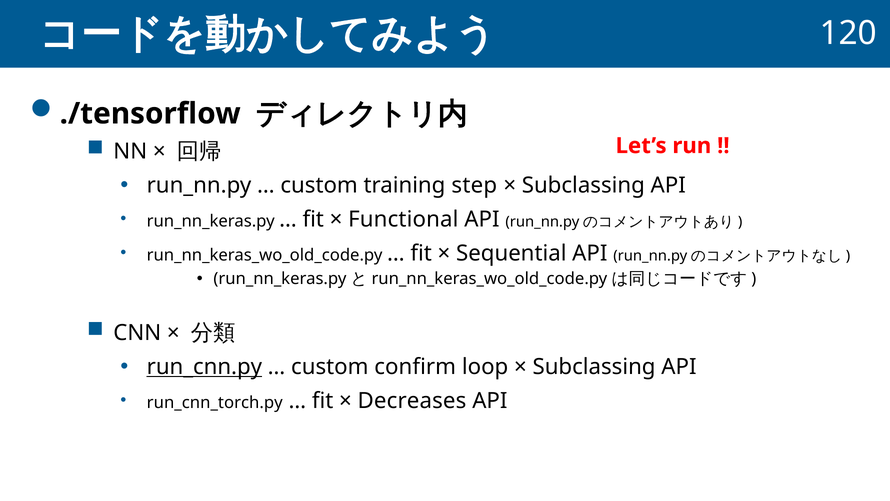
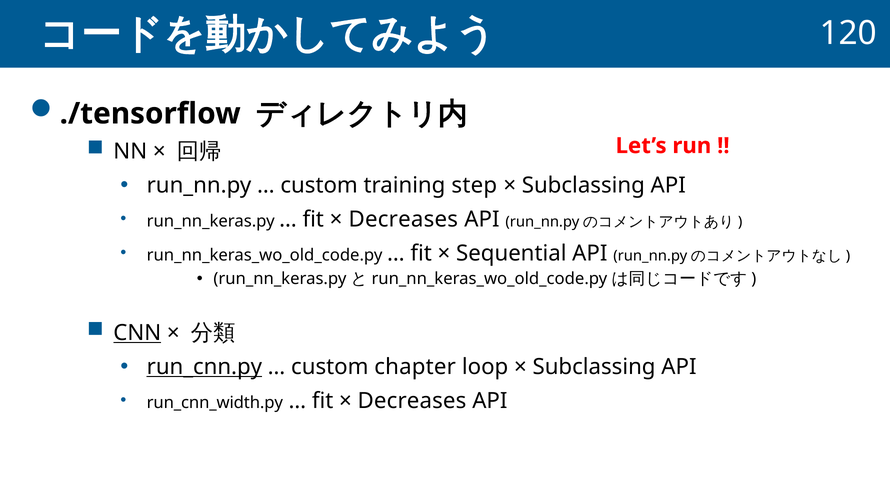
Functional: Functional -> Decreases (403, 219)
CNN underline: none -> present (137, 333)
confirm: confirm -> chapter (415, 367)
run_cnn_torch.py: run_cnn_torch.py -> run_cnn_width.py (215, 402)
